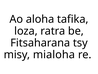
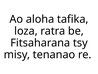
mialoha: mialoha -> tenanao (54, 54)
